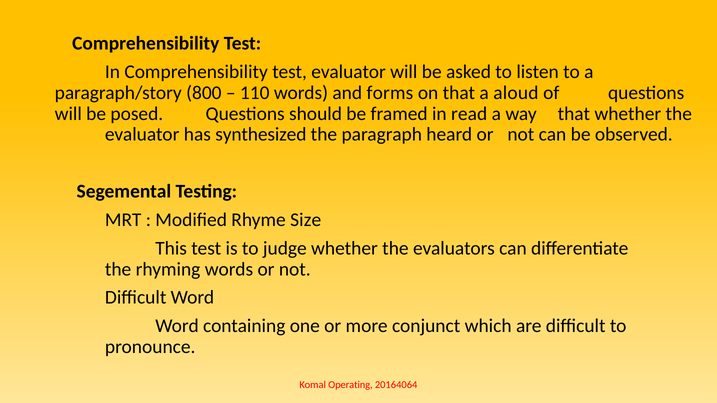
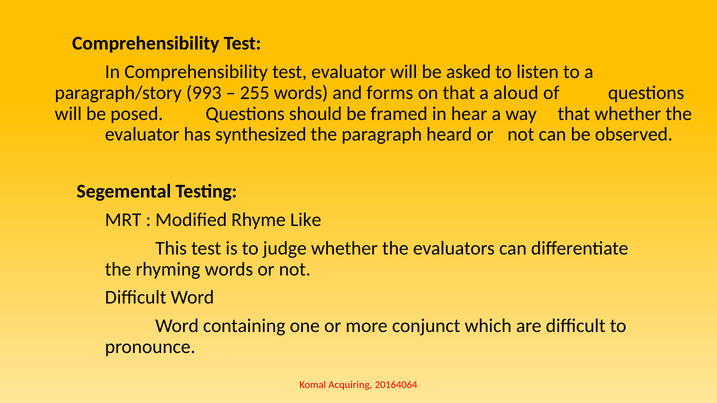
800: 800 -> 993 (204, 93)
110: 110 -> 255 (255, 93)
read: read -> hear (469, 114)
Size: Size -> Like (306, 220)
Operating: Operating -> Acquiring (350, 385)
